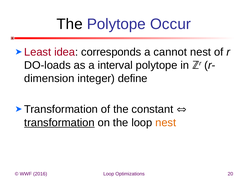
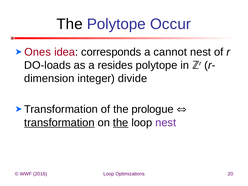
Least: Least -> Ones (38, 52)
interval: interval -> resides (115, 65)
define: define -> divide (133, 78)
constant: constant -> prologue (152, 109)
the underline: none -> present (121, 123)
nest colour: orange -> purple (166, 123)
